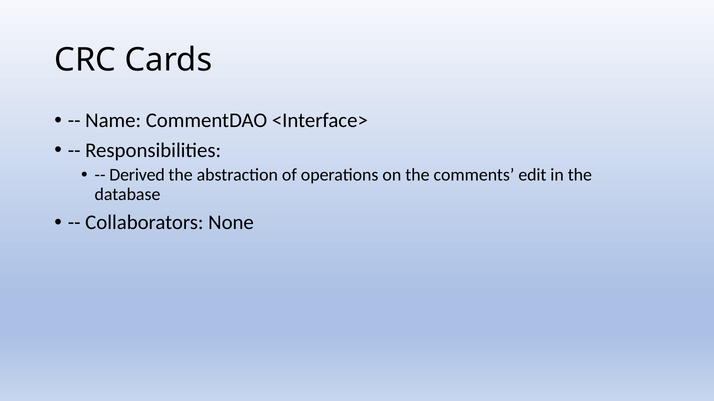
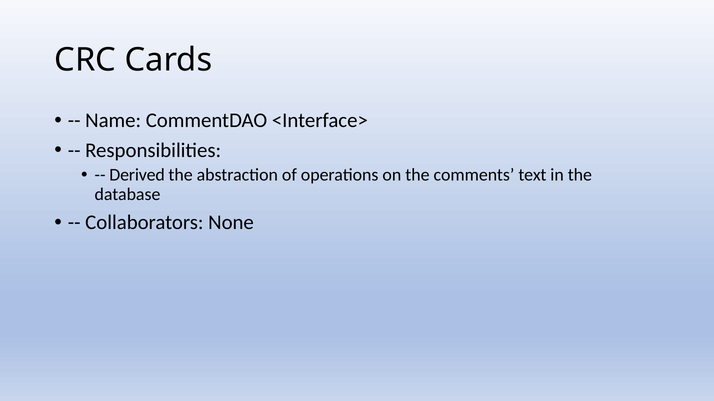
edit: edit -> text (532, 175)
